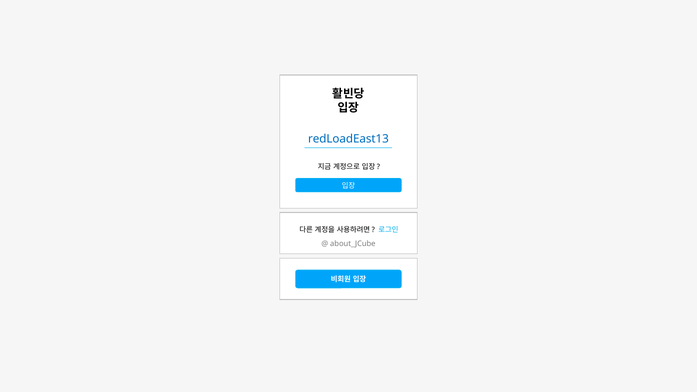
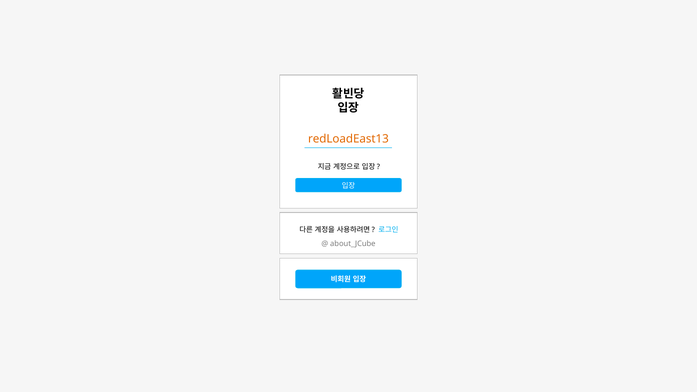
redLoadEast13 colour: blue -> orange (348, 139)
